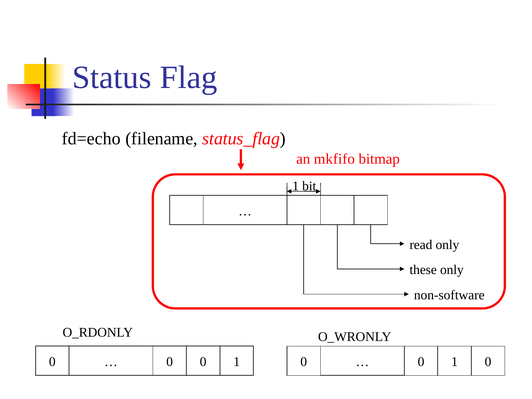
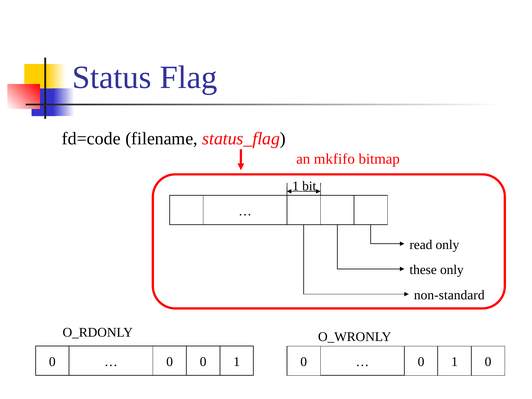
fd=echo: fd=echo -> fd=code (91, 139)
non-software: non-software -> non-standard (449, 295)
